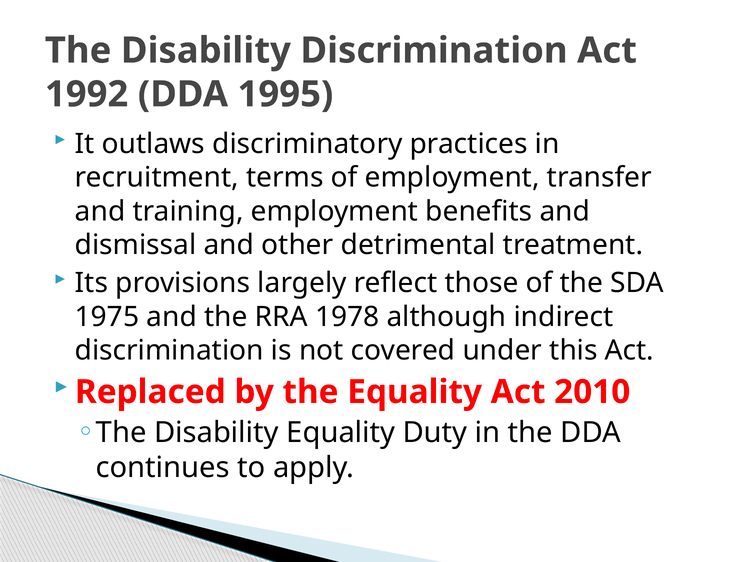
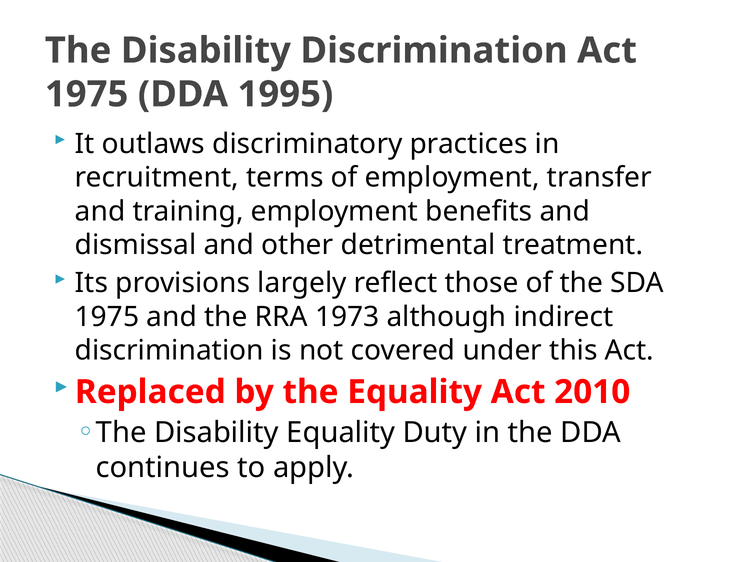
1992: 1992 -> 1975 (87, 94)
1978: 1978 -> 1973 (347, 317)
